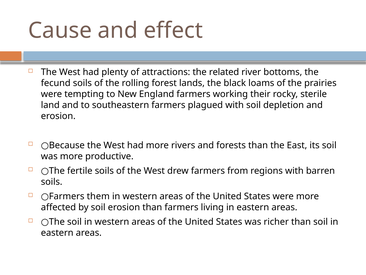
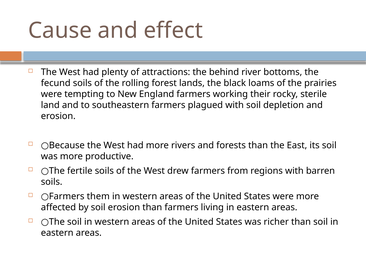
related: related -> behind (224, 72)
